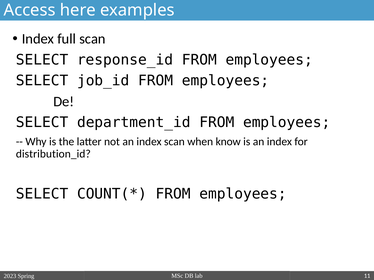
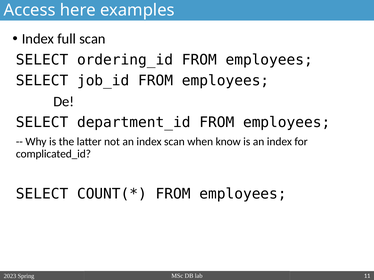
response_id: response_id -> ordering_id (125, 60)
distribution_id: distribution_id -> complicated_id (53, 154)
